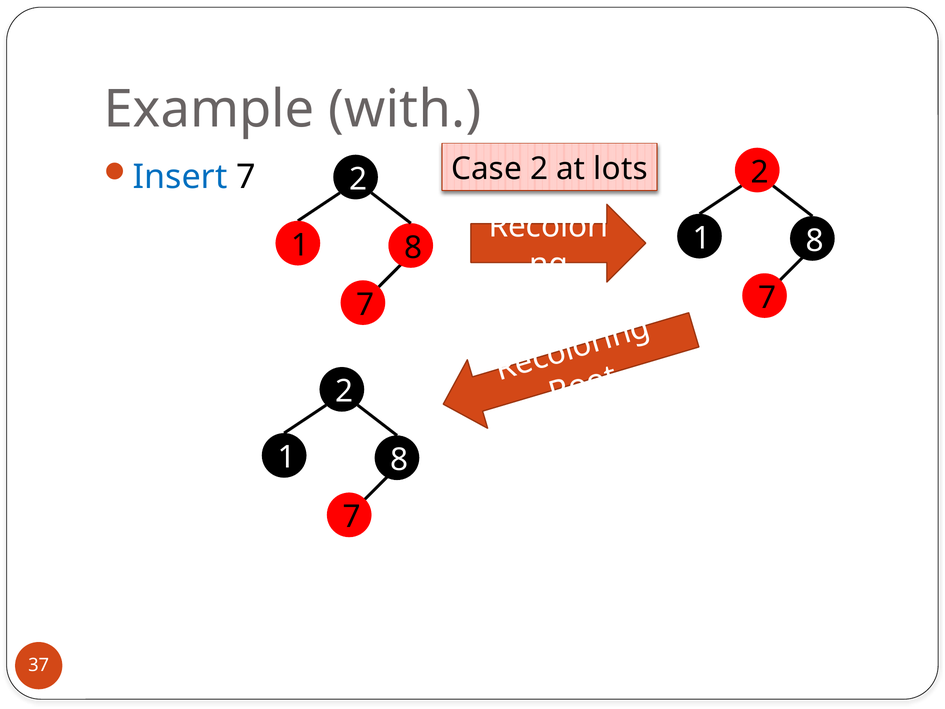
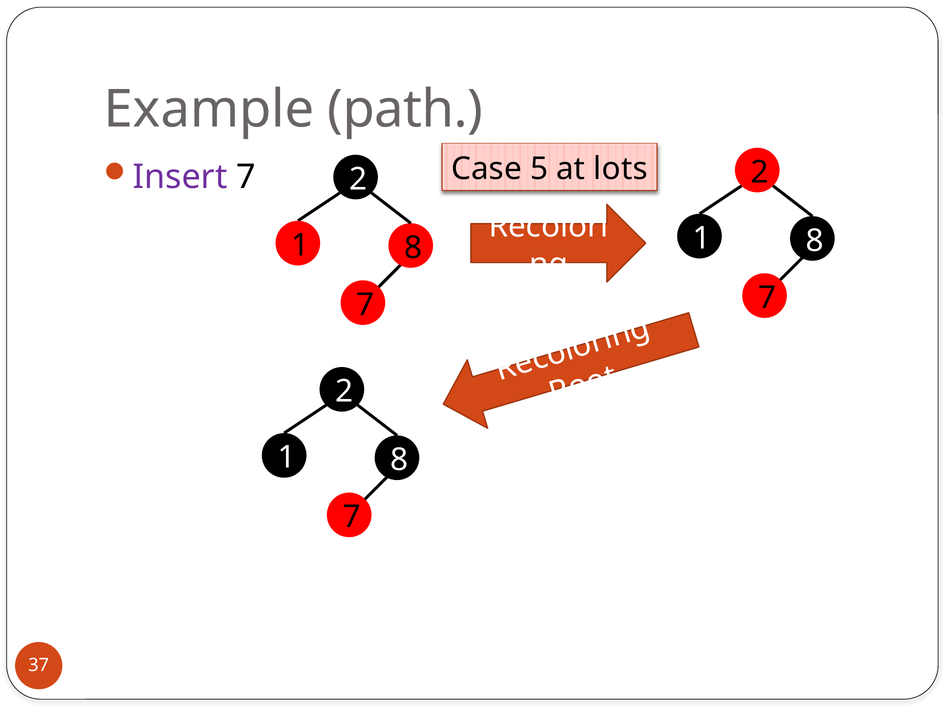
with: with -> path (405, 109)
Case 2: 2 -> 5 (539, 169)
Insert colour: blue -> purple (180, 177)
